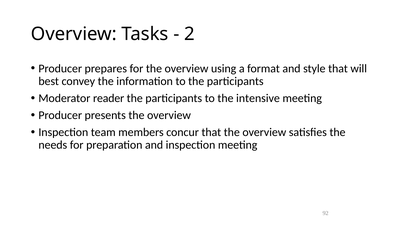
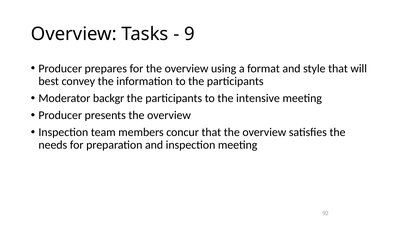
2: 2 -> 9 (189, 34)
reader: reader -> backgr (109, 98)
